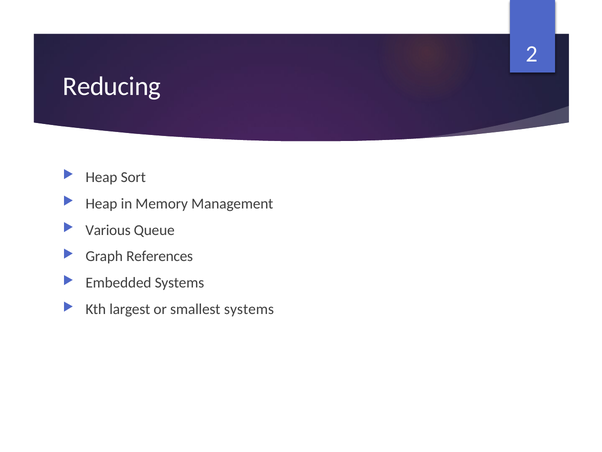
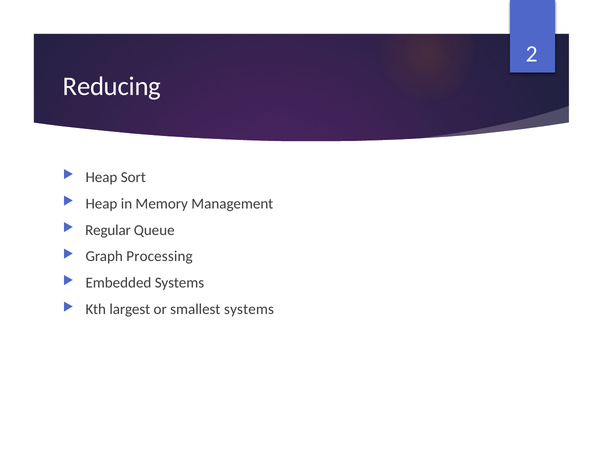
Various: Various -> Regular (108, 230)
References: References -> Processing (159, 256)
